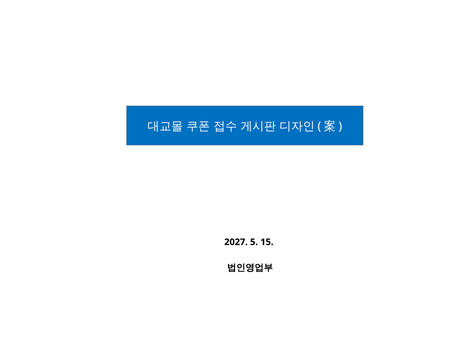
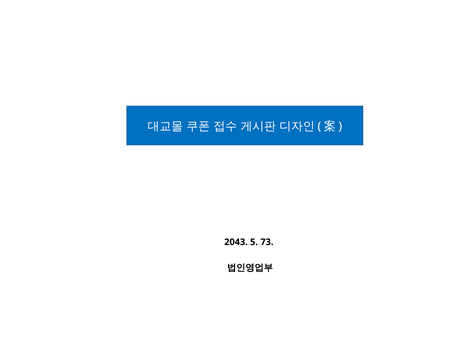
2027: 2027 -> 2043 (236, 242)
15: 15 -> 73 (267, 242)
